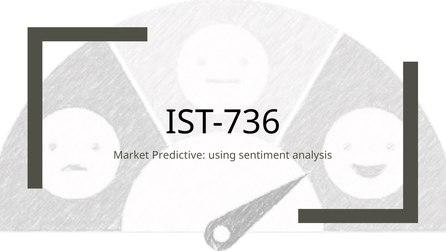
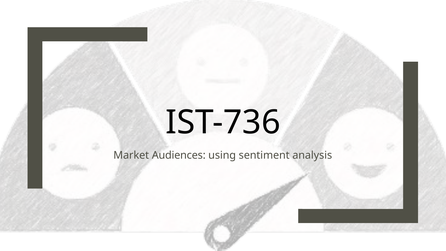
Predictive: Predictive -> Audiences (179, 155)
